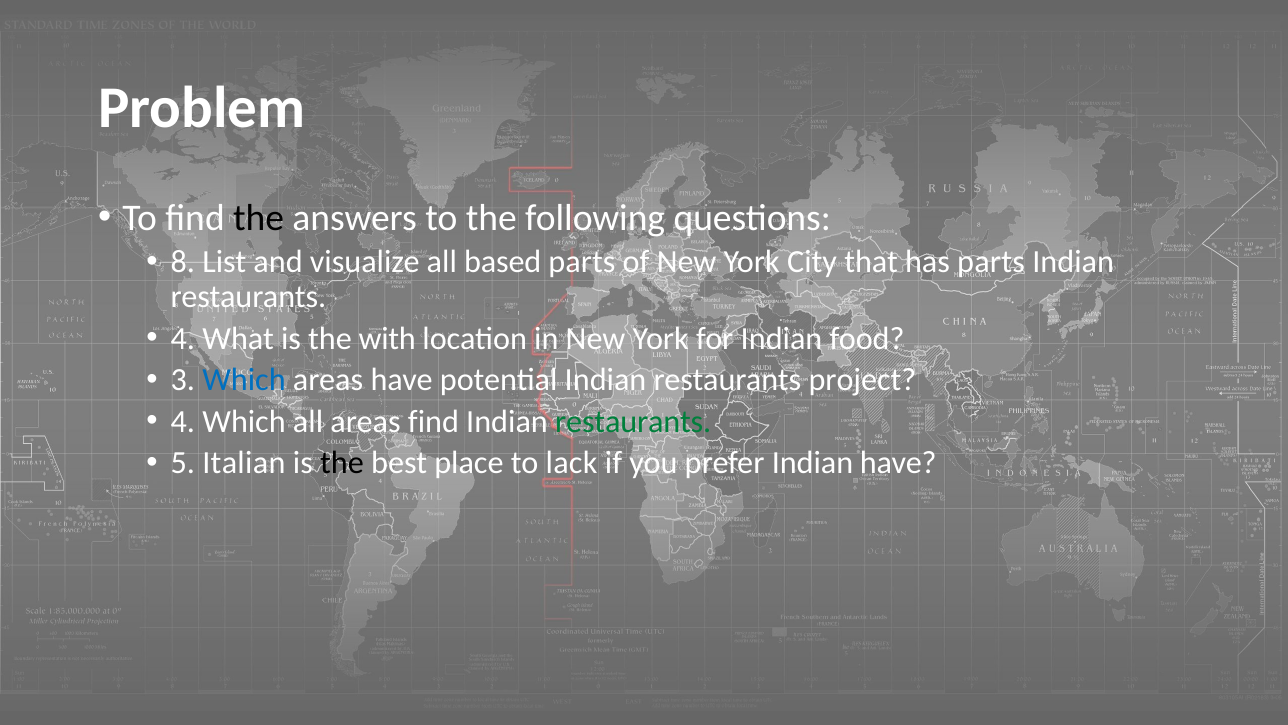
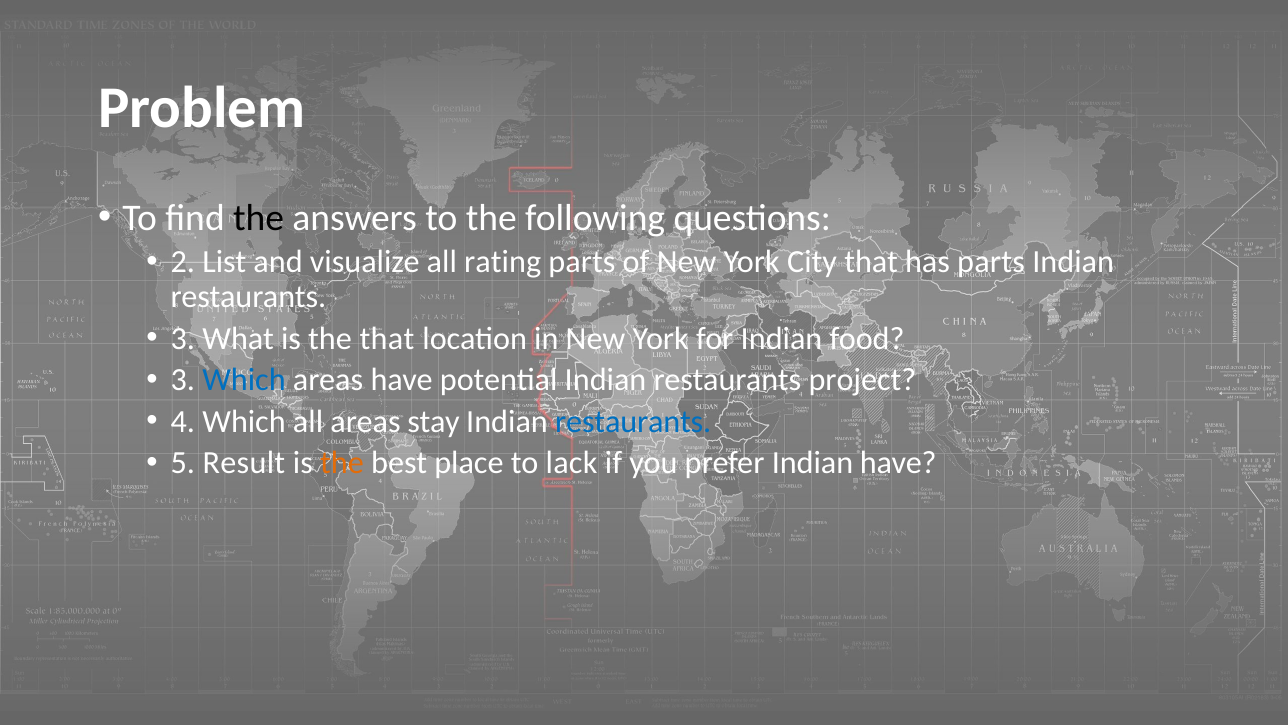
8: 8 -> 2 (183, 262)
based: based -> rating (503, 262)
4: 4 -> 3 (183, 338)
the with: with -> that (387, 338)
areas find: find -> stay (434, 421)
restaurants colour: green -> blue (633, 421)
Italian: Italian -> Result (244, 463)
the colour: black -> orange (342, 463)
